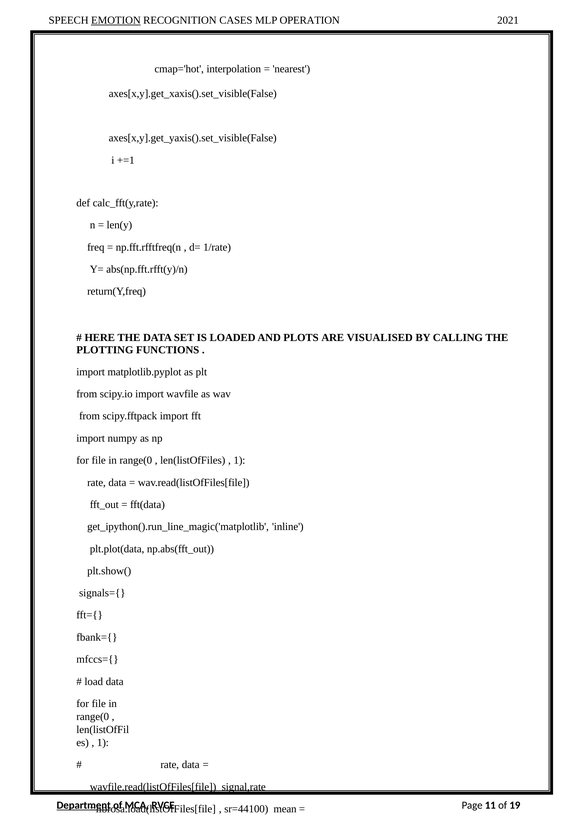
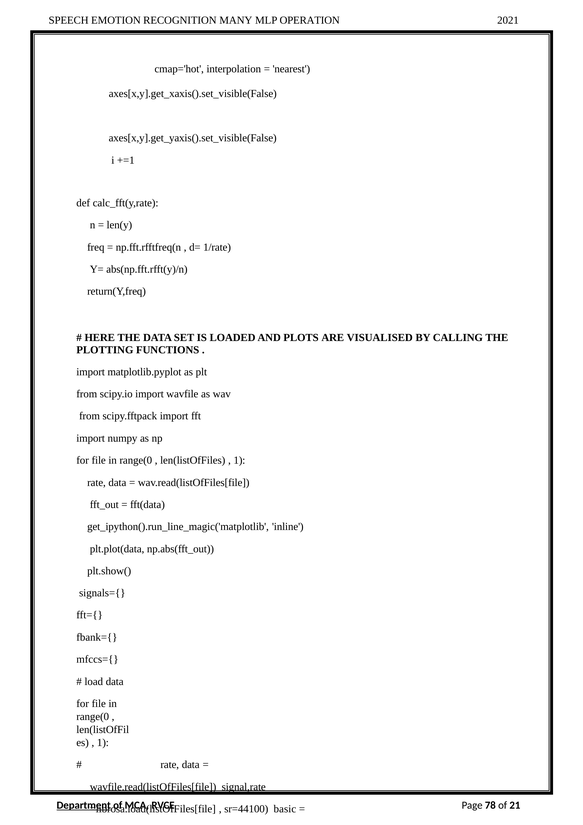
EMOTION underline: present -> none (116, 20)
CASES: CASES -> MANY (236, 20)
11: 11 -> 78 (490, 805)
19: 19 -> 21 (515, 805)
mean: mean -> basic (285, 809)
